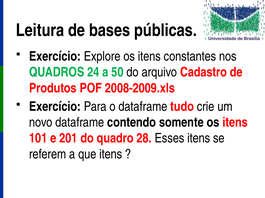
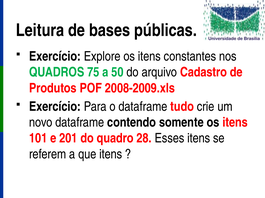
24: 24 -> 75 (93, 72)
